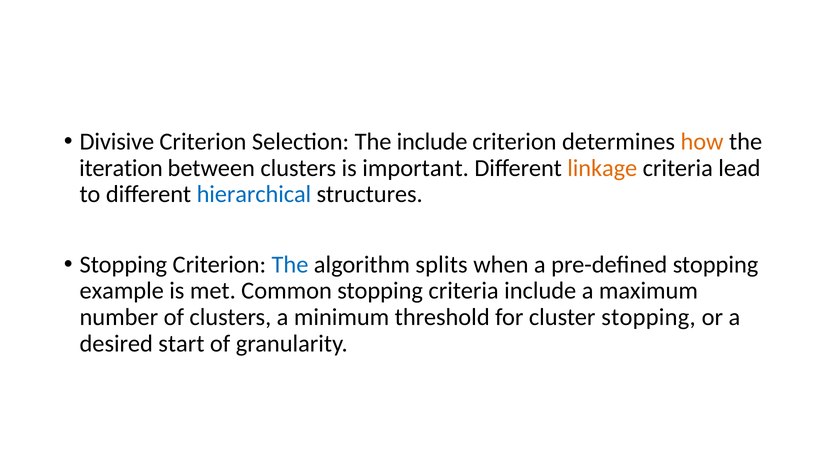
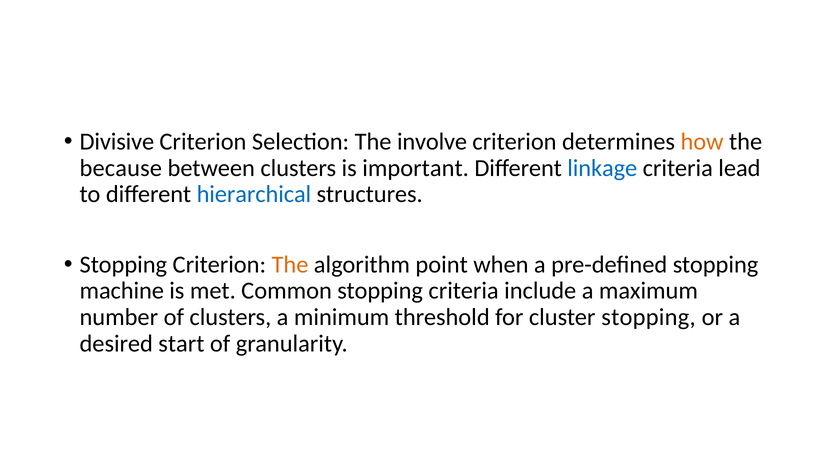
The include: include -> involve (432, 142)
iteration: iteration -> because (121, 168)
linkage colour: orange -> blue (602, 168)
The colour: blue -> orange (290, 265)
splits: splits -> point (442, 265)
example: example -> machine (122, 291)
